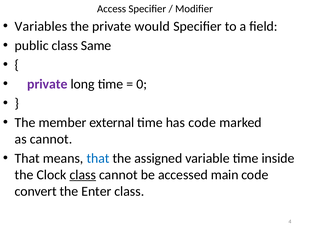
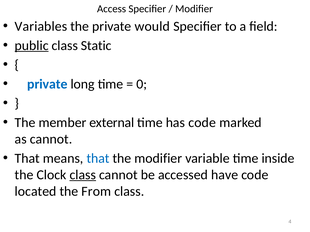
public underline: none -> present (32, 46)
Same: Same -> Static (96, 46)
private colour: purple -> blue (47, 84)
the assigned: assigned -> modifier (158, 159)
main: main -> have (225, 175)
convert: convert -> located (36, 192)
Enter: Enter -> From (96, 192)
